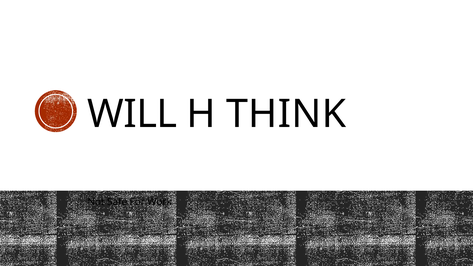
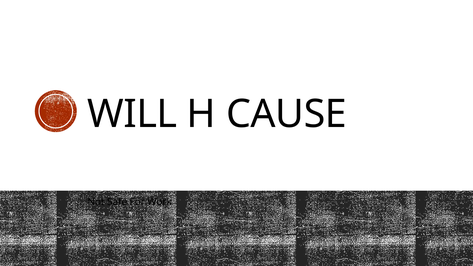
THINK: THINK -> CAUSE (286, 114)
